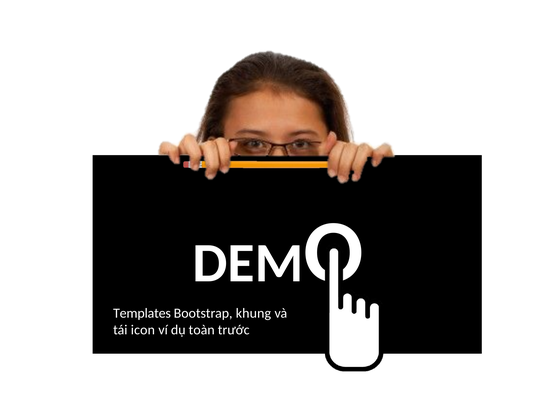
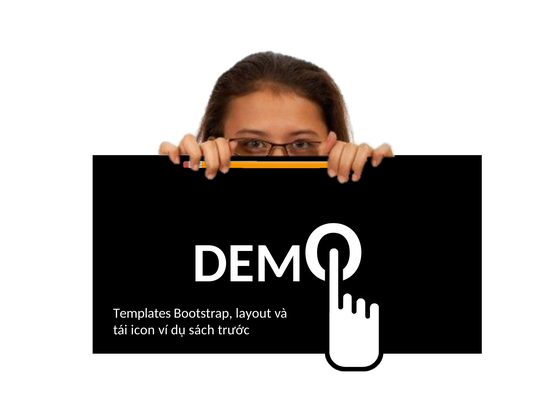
khung: khung -> layout (253, 313)
toàn: toàn -> sách (202, 330)
